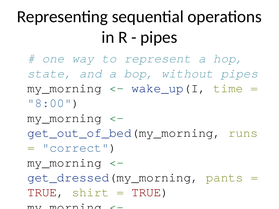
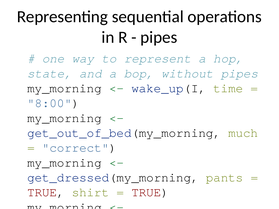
runs: runs -> much (243, 133)
